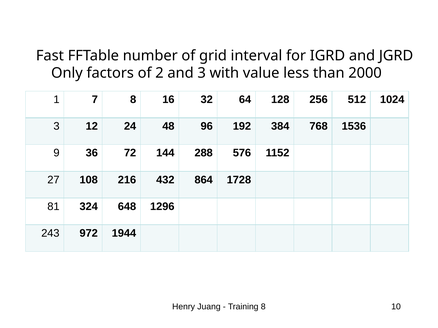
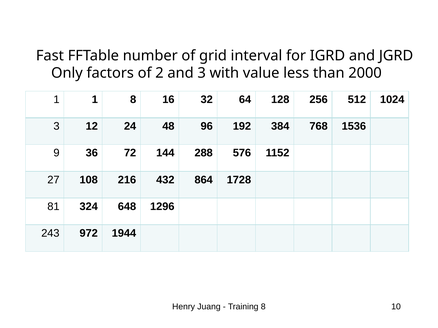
1 7: 7 -> 1 (95, 100)
